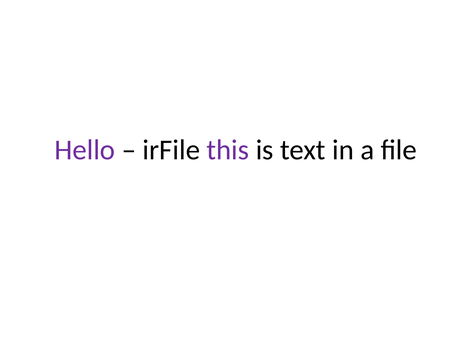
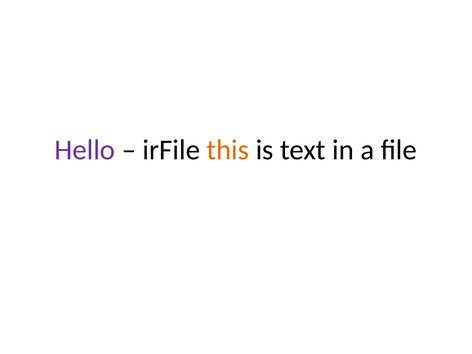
this colour: purple -> orange (228, 150)
